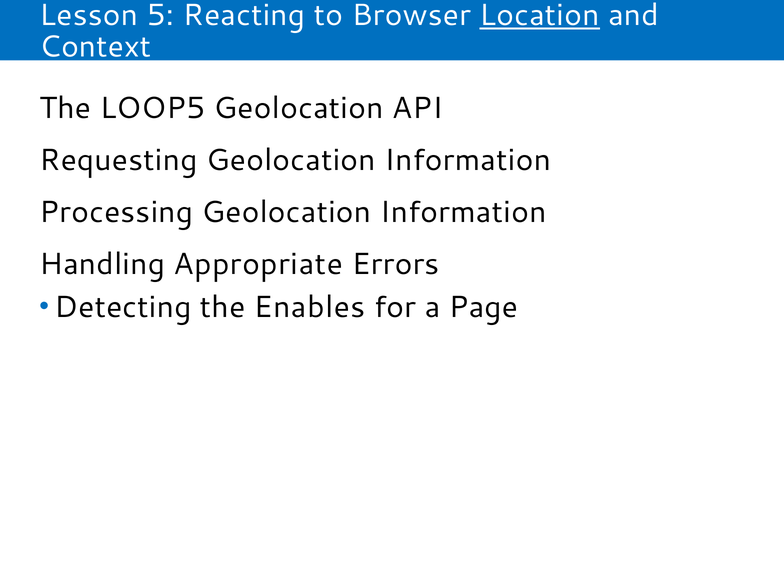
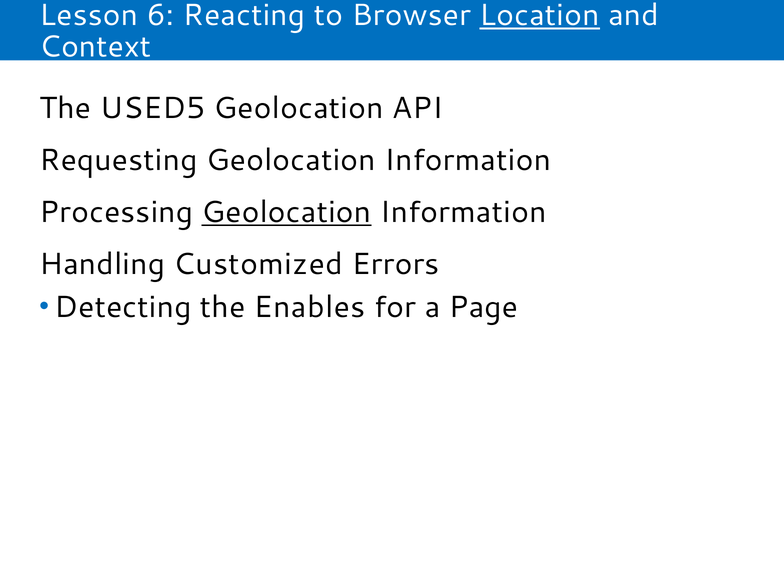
5: 5 -> 6 (160, 15)
LOOP5: LOOP5 -> USED5 (153, 108)
Geolocation underline: none -> present (286, 212)
Appropriate: Appropriate -> Customized (258, 264)
